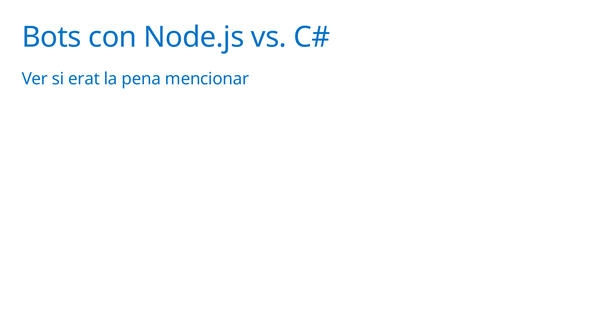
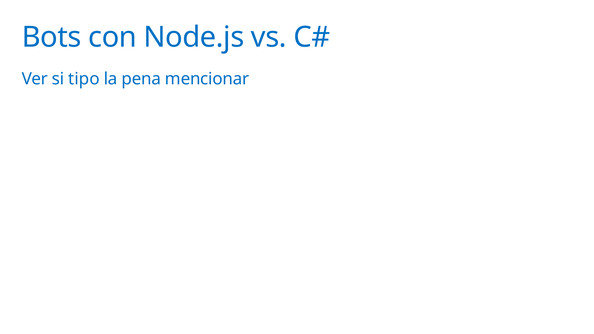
erat: erat -> tipo (84, 79)
